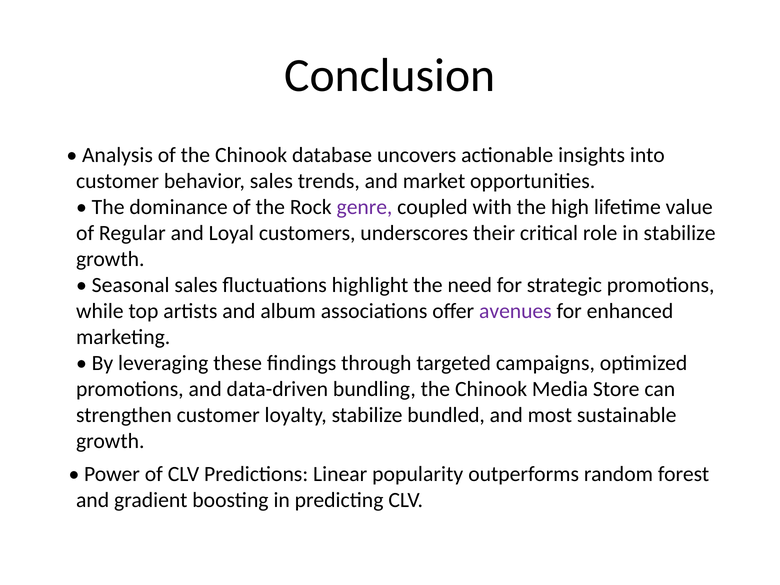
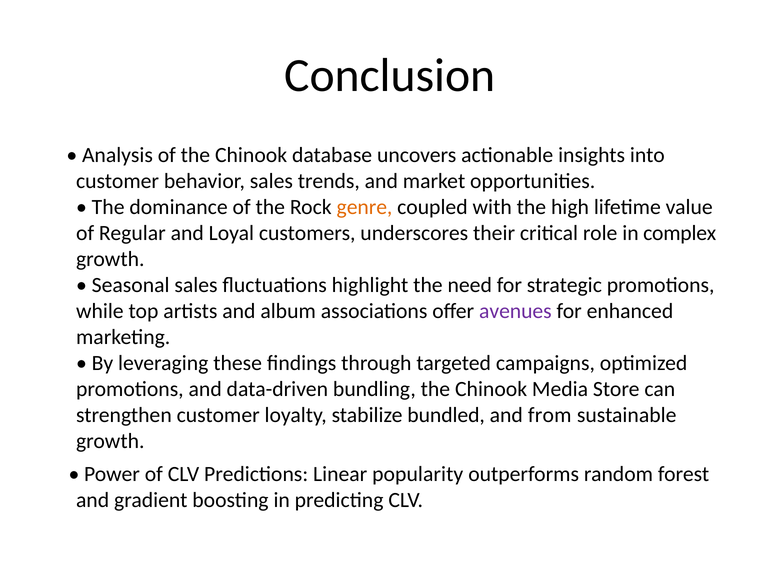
genre colour: purple -> orange (365, 207)
in stabilize: stabilize -> complex (680, 233)
most: most -> from (550, 415)
